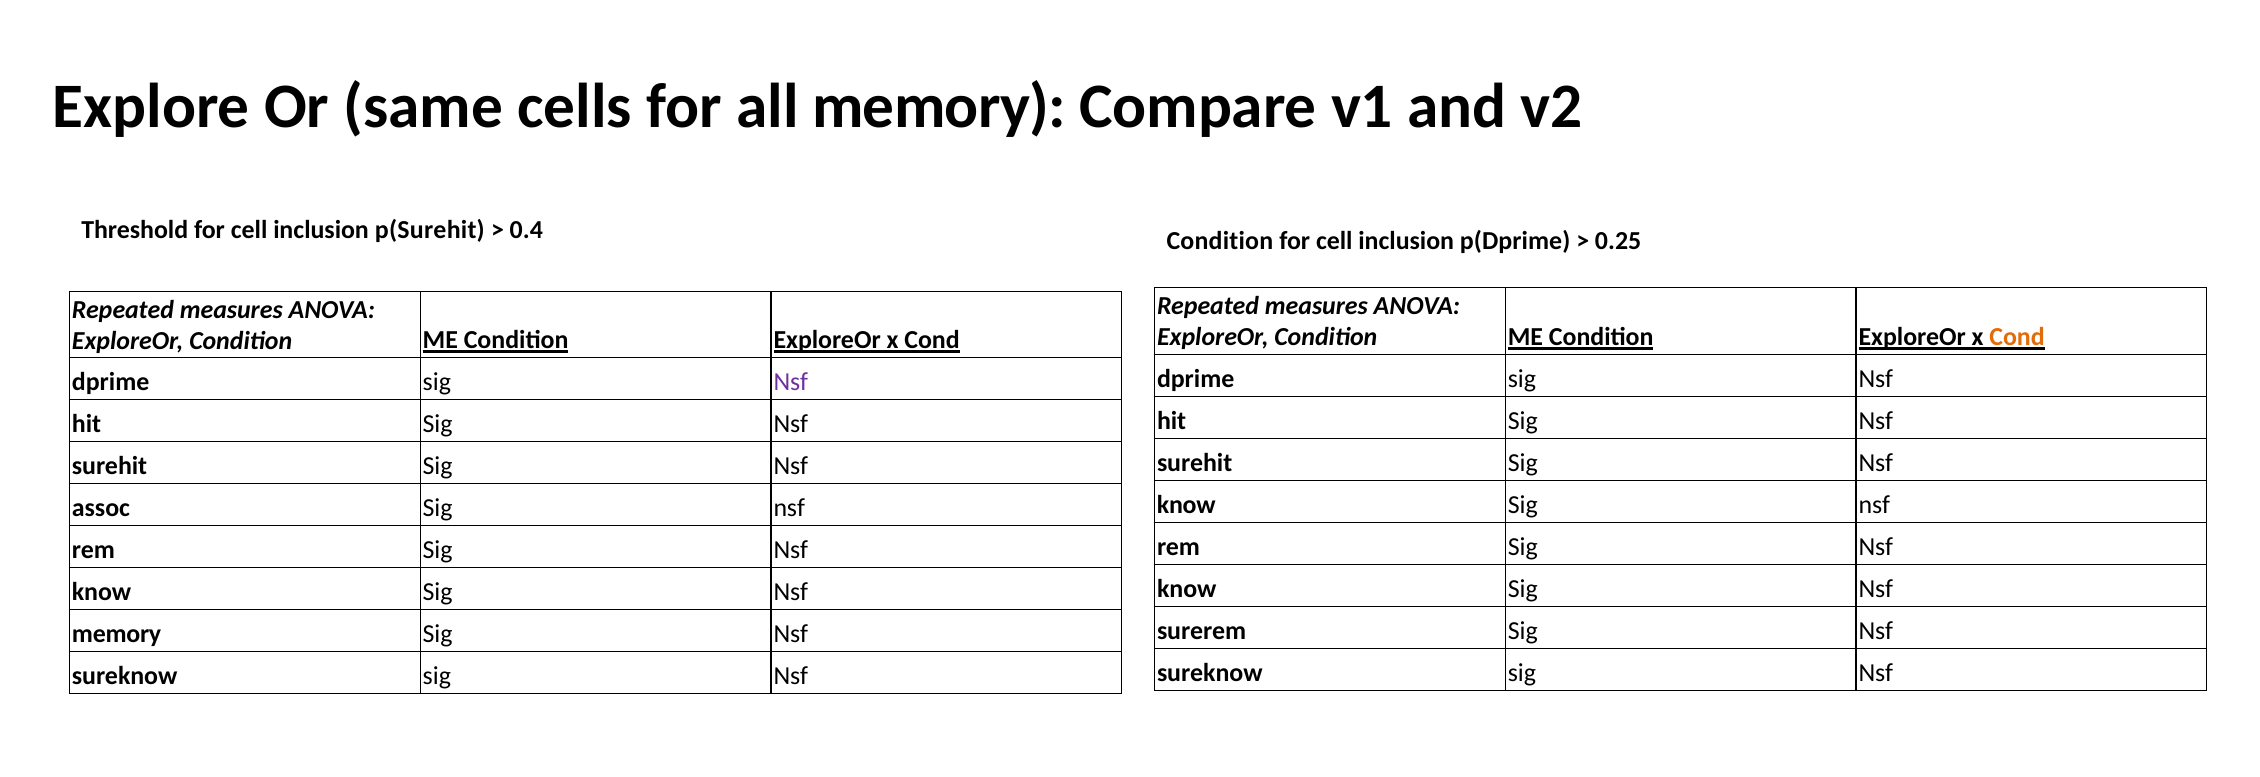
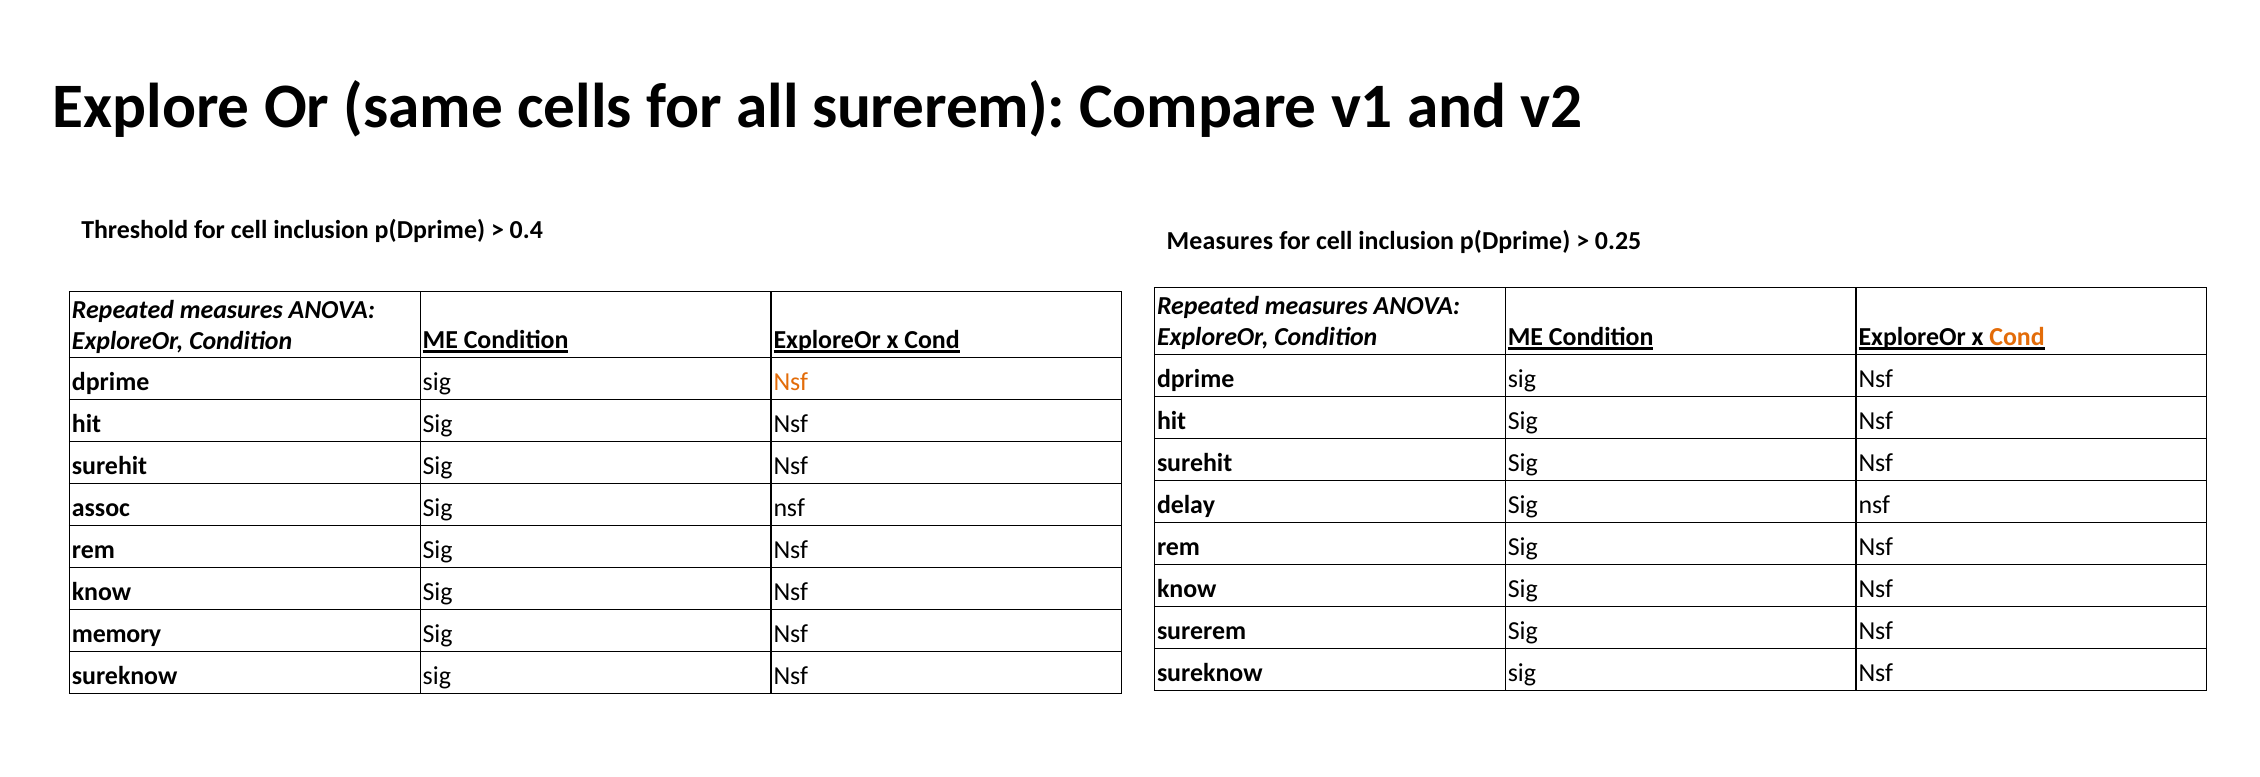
all memory: memory -> surerem (939, 106)
p(Surehit: p(Surehit -> p(Dprime (430, 230)
Condition: Condition -> Measures (1220, 241)
Nsf colour: purple -> orange (791, 382)
know: know -> delay (1186, 505)
